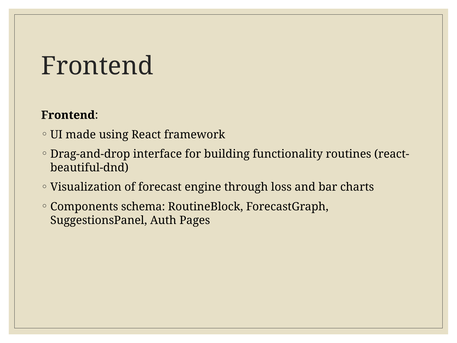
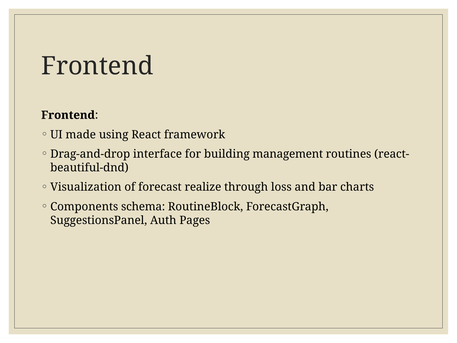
functionality: functionality -> management (288, 154)
engine: engine -> realize (203, 187)
